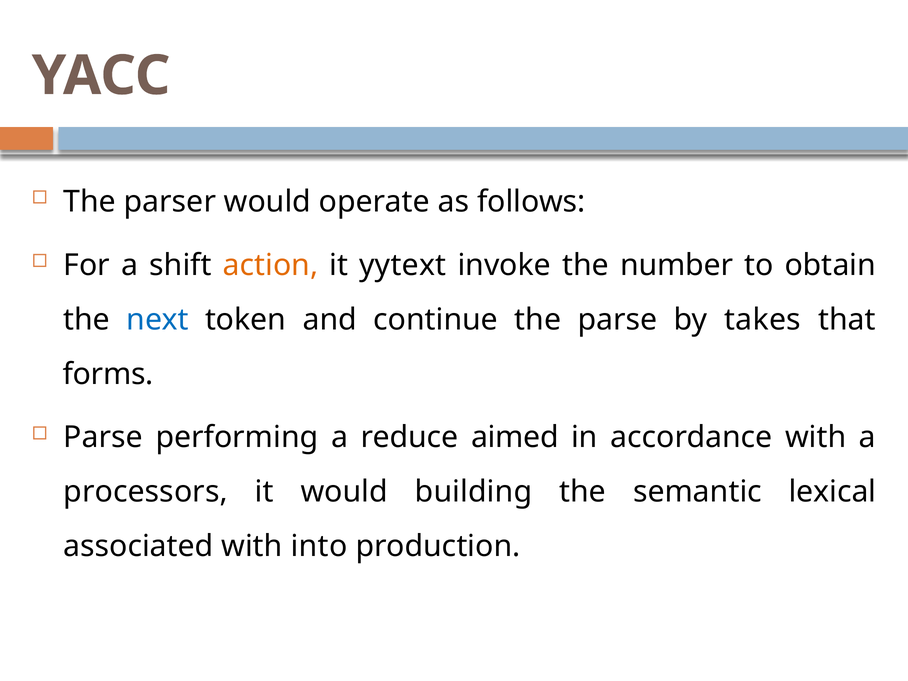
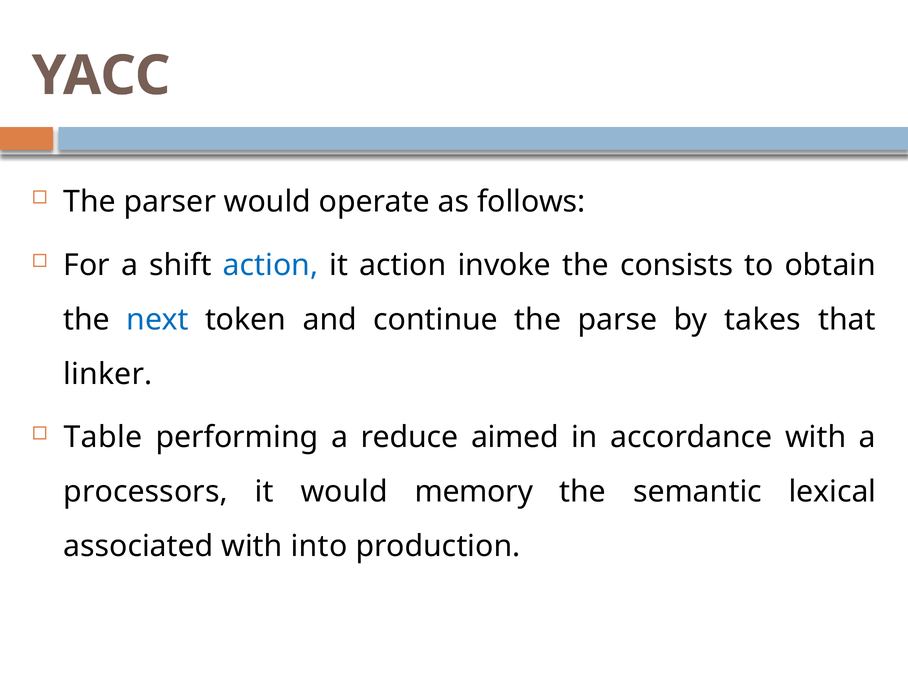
action colour: orange -> blue (270, 265)
it yytext: yytext -> action (403, 265)
number: number -> consists (677, 265)
forms: forms -> linker (108, 374)
Parse: Parse -> Table (103, 437)
building: building -> memory (474, 492)
